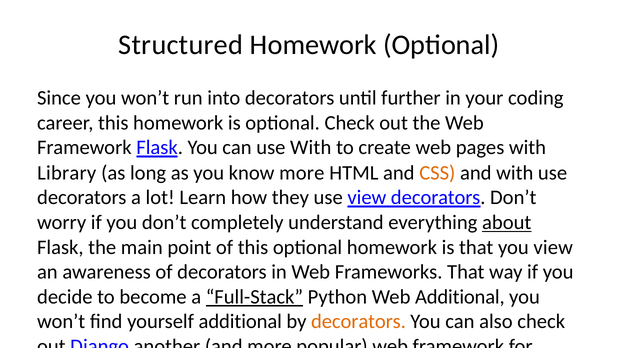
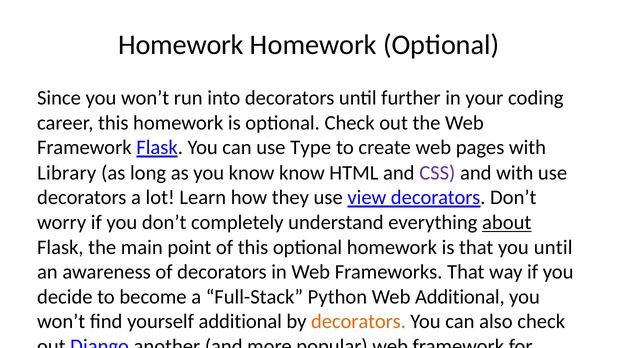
Structured: Structured -> Homework (181, 45)
use With: With -> Type (311, 147)
know more: more -> know (302, 173)
CSS colour: orange -> purple (437, 173)
you view: view -> until (553, 247)
Full-Stack underline: present -> none (254, 297)
